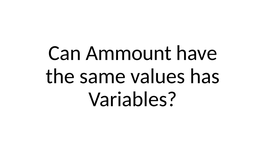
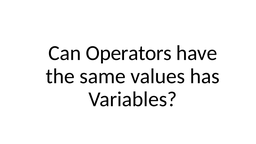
Ammount: Ammount -> Operators (129, 53)
